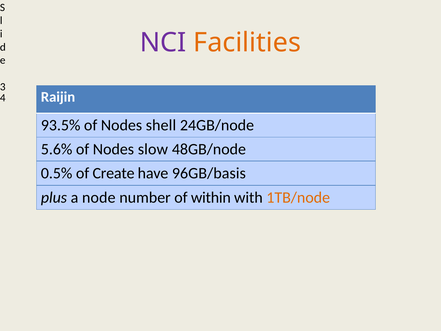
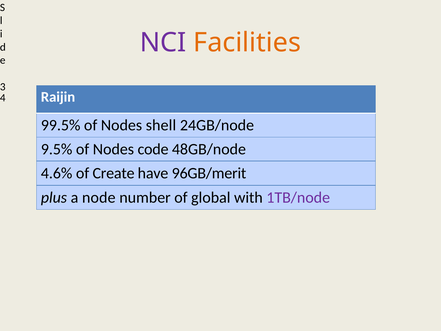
93.5%: 93.5% -> 99.5% (61, 125)
5.6%: 5.6% -> 9.5% (57, 149)
slow: slow -> code (153, 149)
0.5%: 0.5% -> 4.6% (57, 173)
96GB/basis: 96GB/basis -> 96GB/merit (209, 173)
within: within -> global (211, 197)
1TB/node colour: orange -> purple (298, 197)
